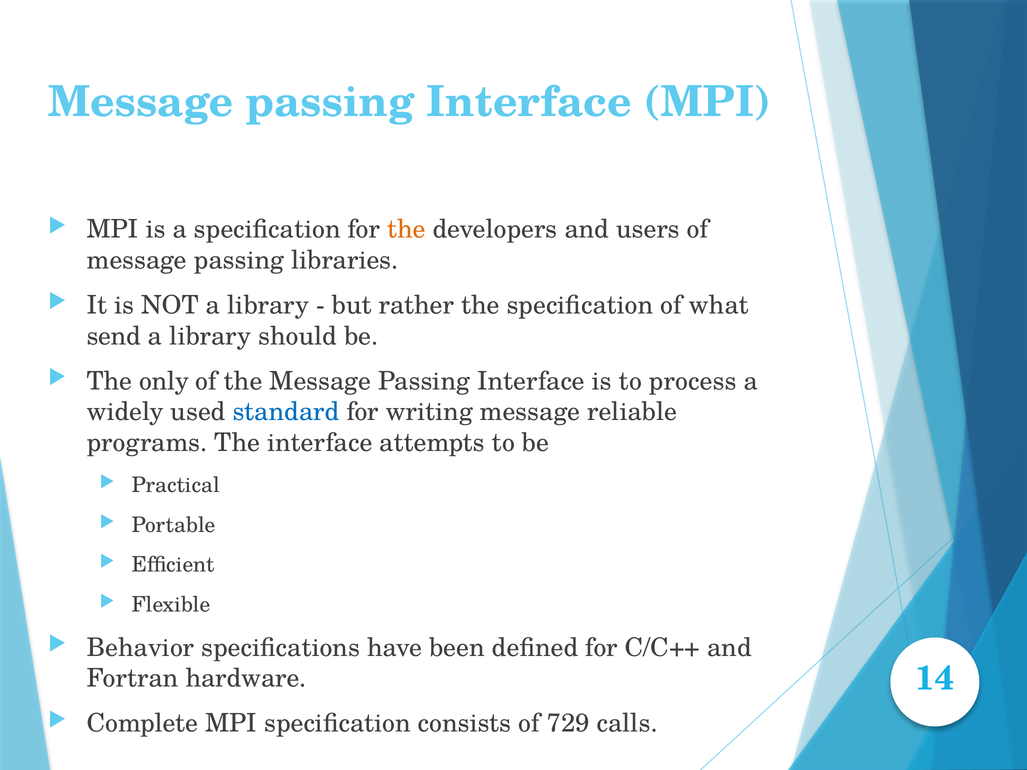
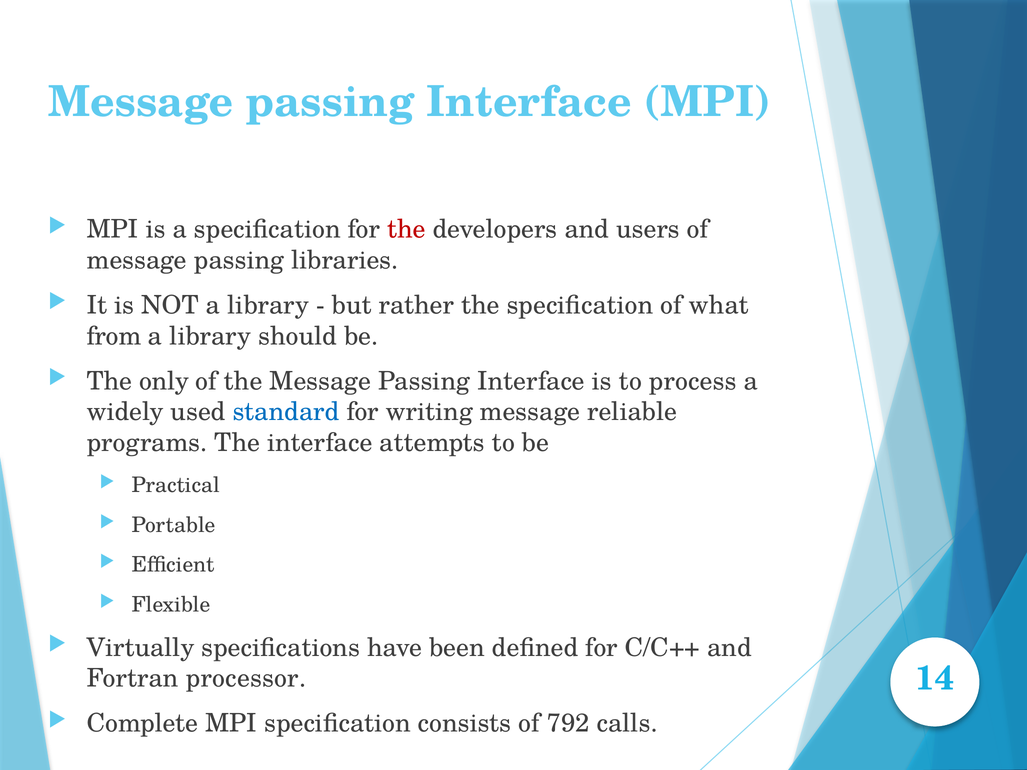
the colour: orange -> red (406, 230)
send: send -> from (114, 336)
Behavior: Behavior -> Virtually (141, 648)
hardware: hardware -> processor (246, 679)
729: 729 -> 792 (568, 724)
